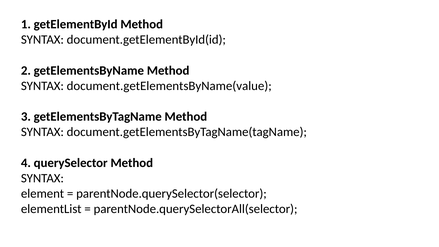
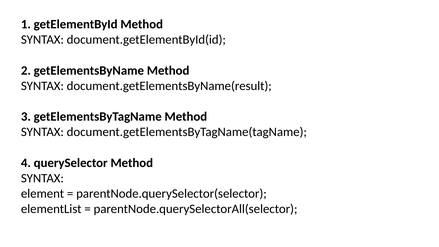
document.getElementsByName(value: document.getElementsByName(value -> document.getElementsByName(result (169, 86)
